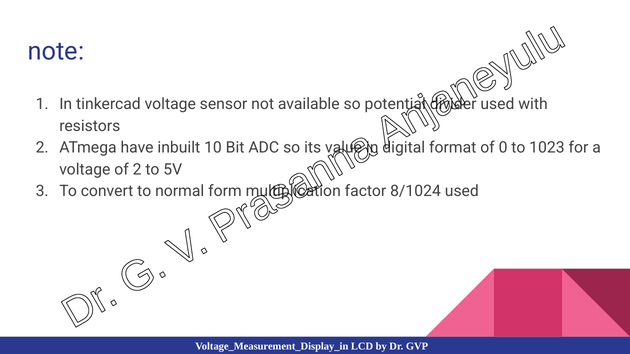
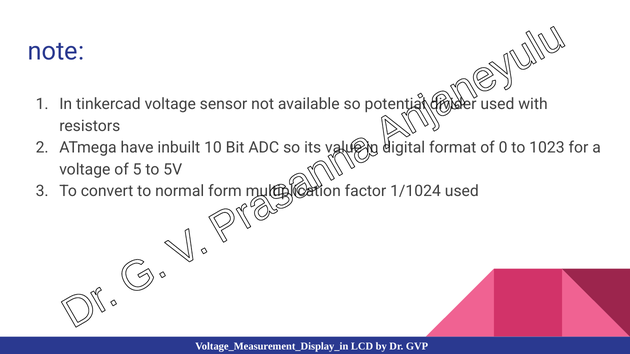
of 2: 2 -> 5 (137, 170)
8/1024: 8/1024 -> 1/1024 (415, 191)
